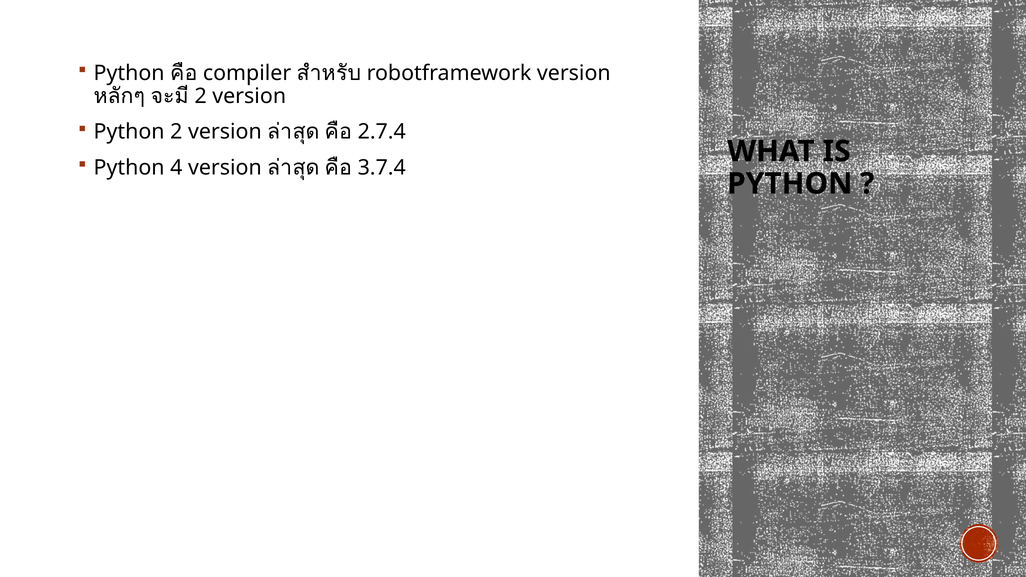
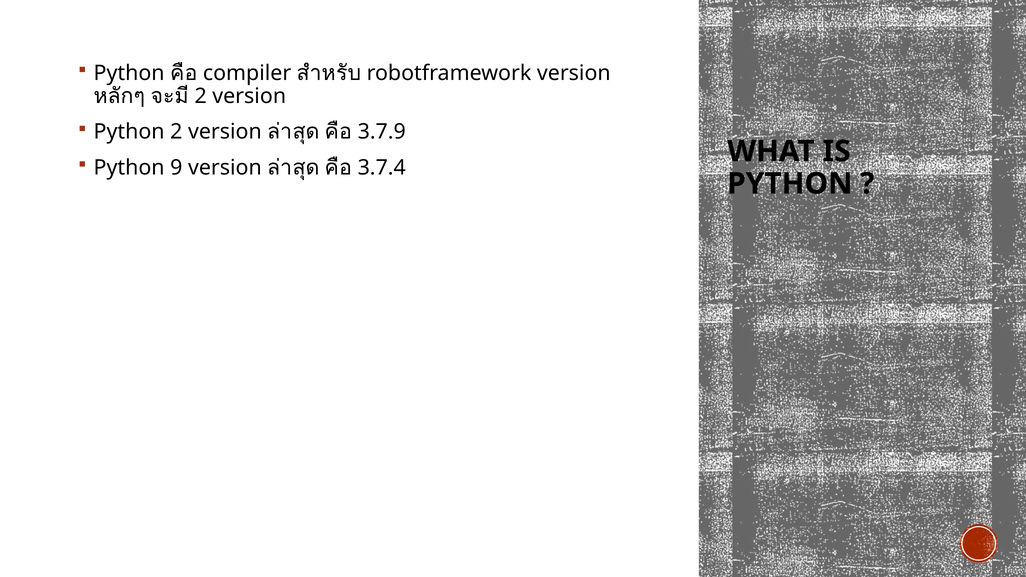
2.7.4: 2.7.4 -> 3.7.9 (382, 132)
4: 4 -> 9 (176, 168)
